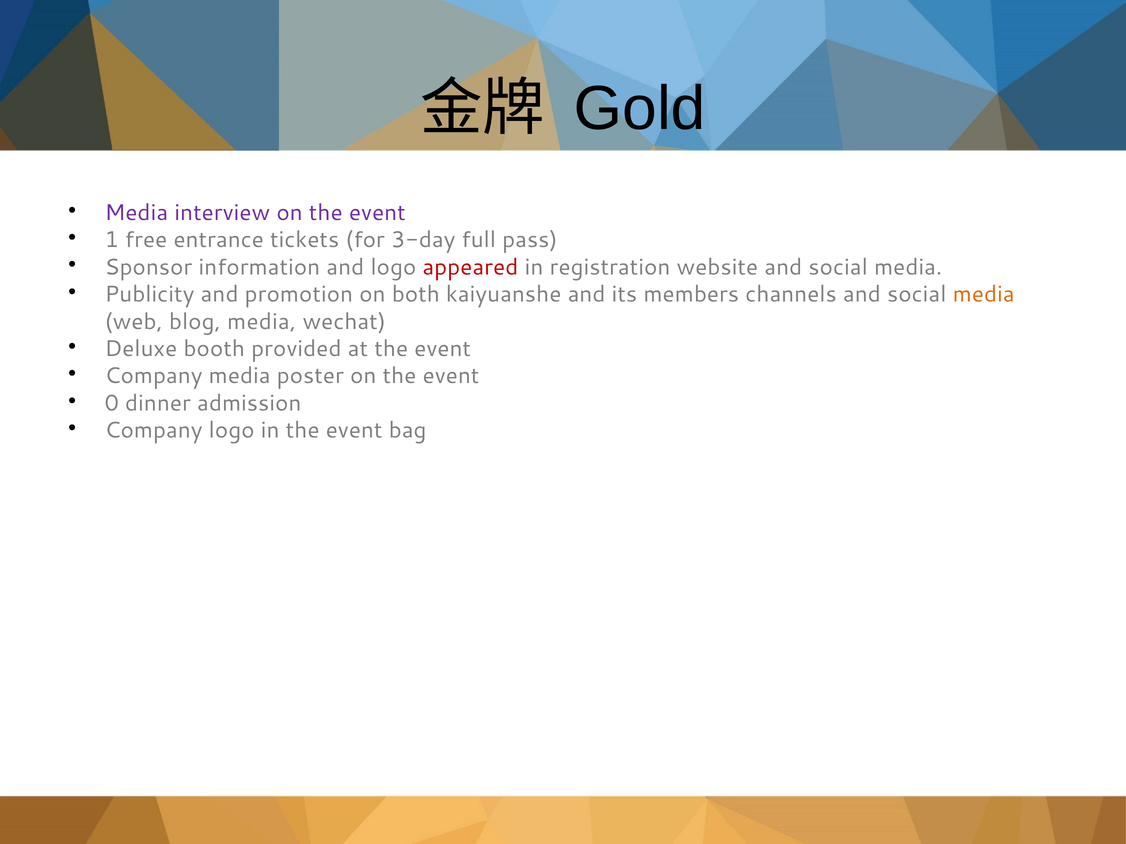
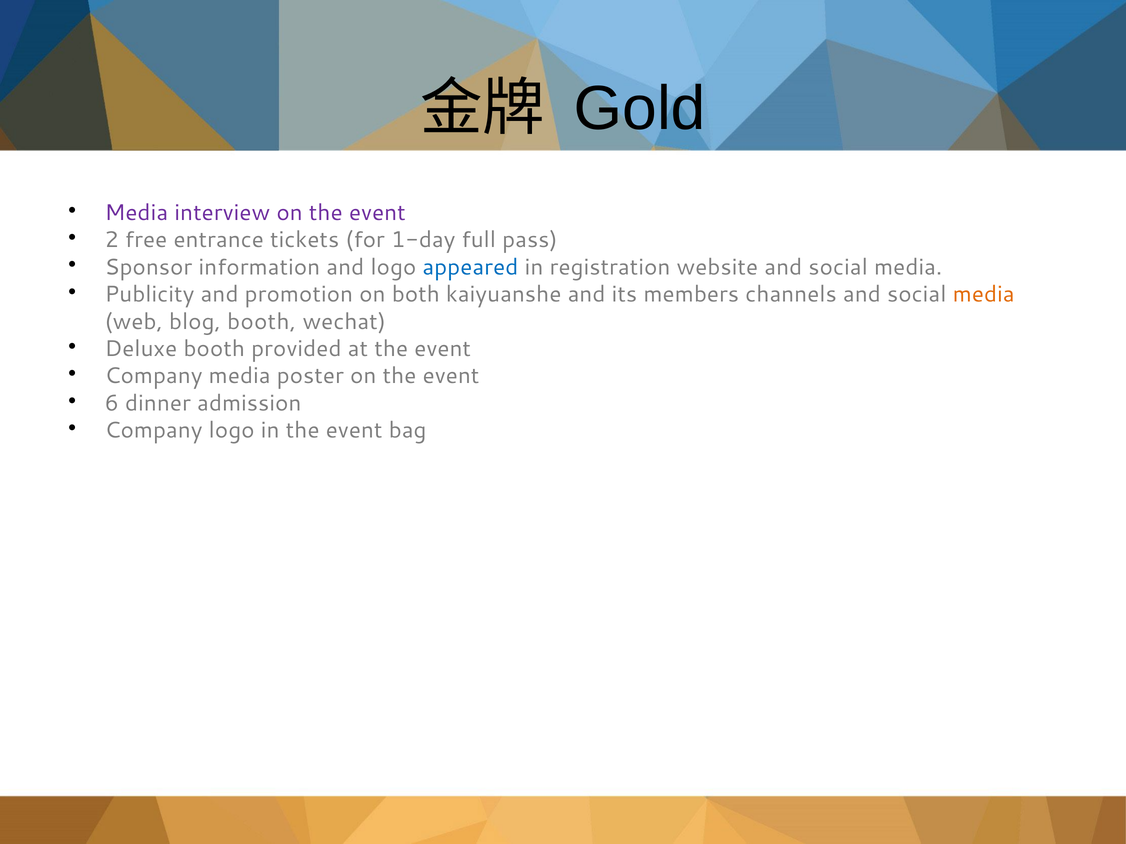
1: 1 -> 2 (112, 240)
3-day: 3-day -> 1-day (423, 240)
appeared colour: red -> blue (470, 267)
blog media: media -> booth (262, 322)
0: 0 -> 6 (112, 403)
